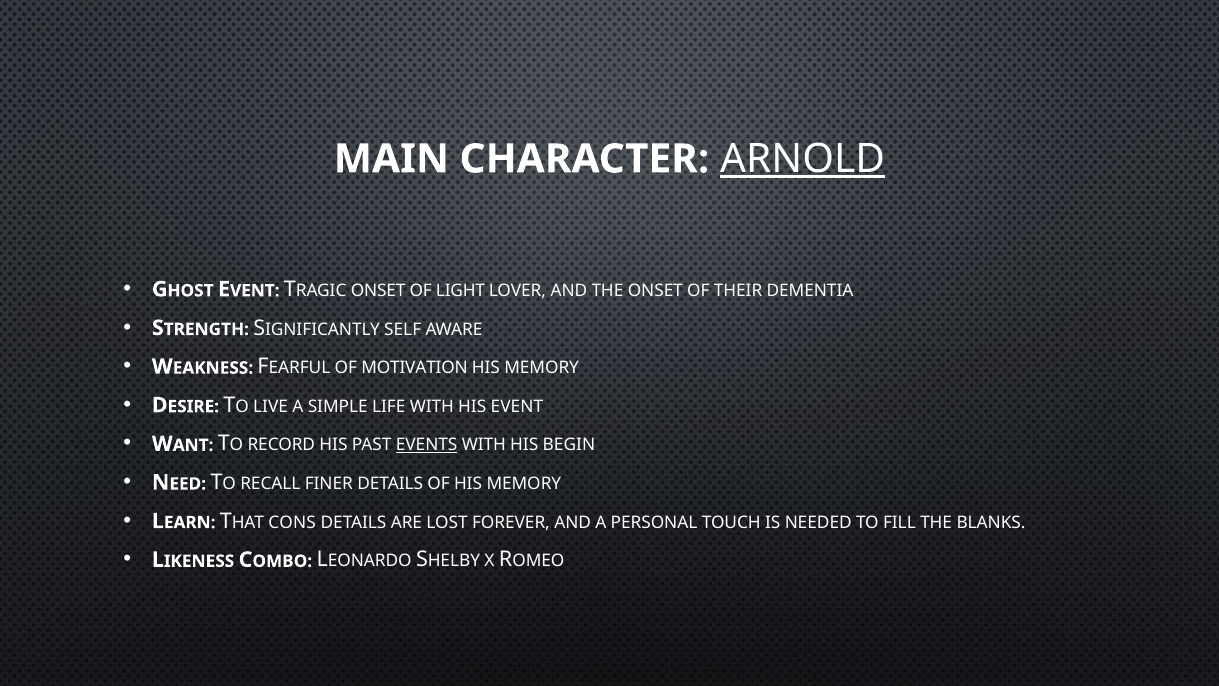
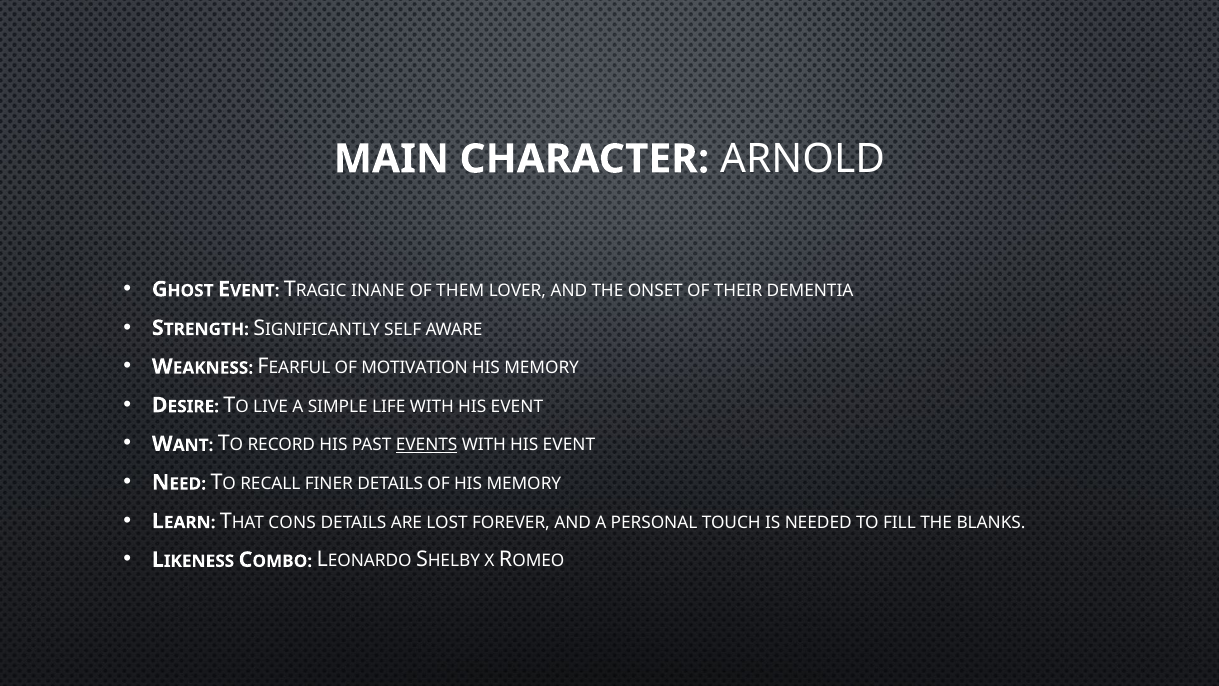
ARNOLD underline: present -> none (803, 159)
ONSET: ONSET -> INANE (378, 291)
LIGHT: LIGHT -> THEM (460, 291)
BEGIN: BEGIN -> EVENT (569, 445)
